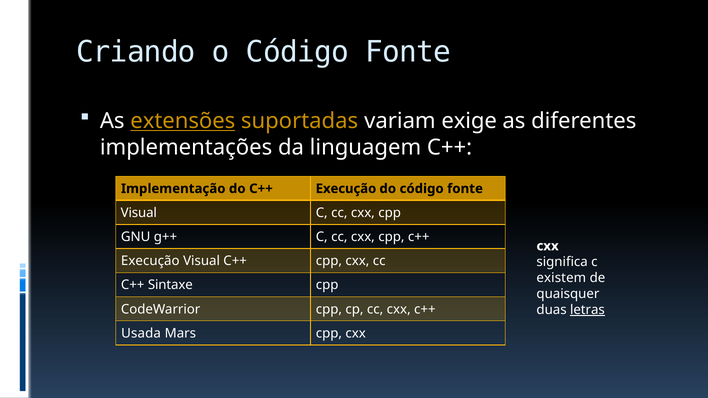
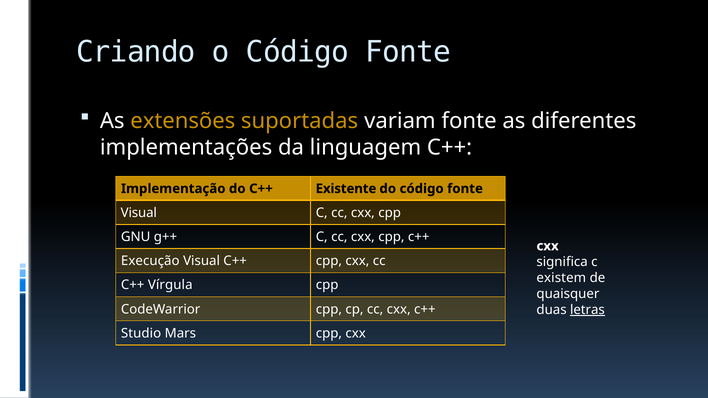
extensões underline: present -> none (183, 121)
variam exige: exige -> fonte (469, 121)
do C++ Execução: Execução -> Existente (346, 189)
Sintaxe: Sintaxe -> Vírgula (170, 285)
Usada: Usada -> Studio (141, 334)
